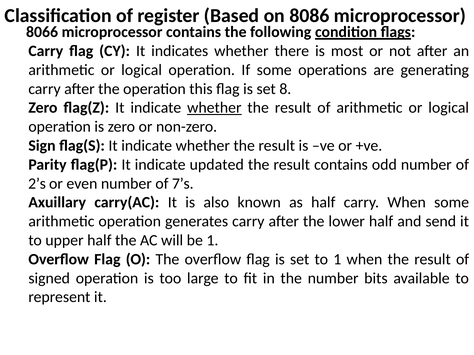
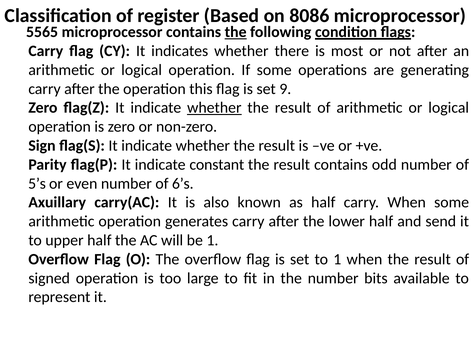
8066: 8066 -> 5565 (42, 32)
the underline: none -> present (236, 32)
8: 8 -> 9 (285, 89)
updated: updated -> constant (217, 165)
2’s: 2’s -> 5’s (37, 184)
7’s: 7’s -> 6’s (183, 184)
